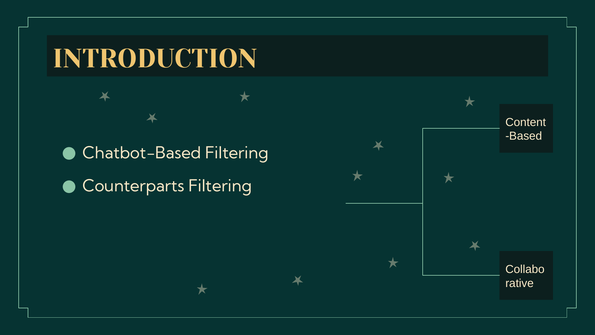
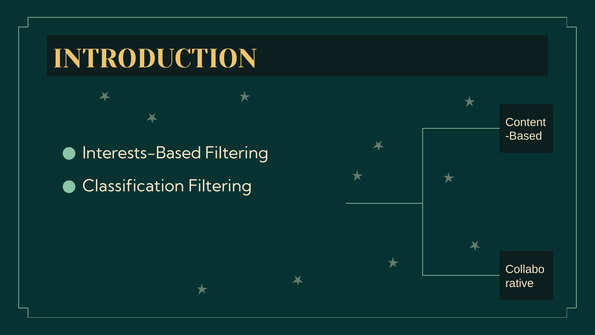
Chatbot-Based: Chatbot-Based -> Interests-Based (142, 153)
Counterparts: Counterparts -> Classification (133, 186)
